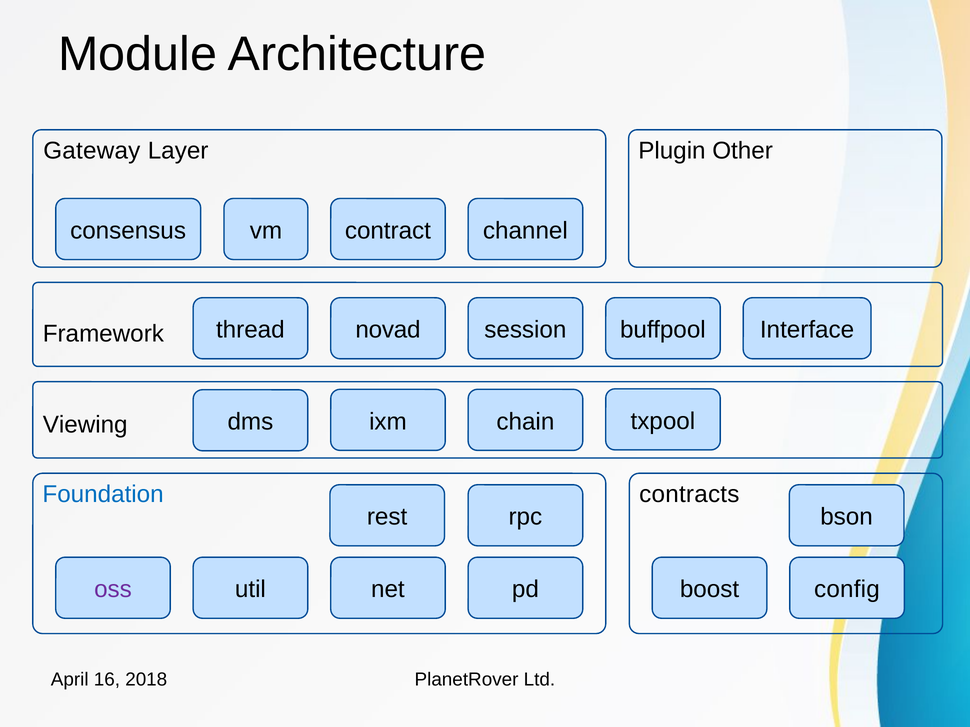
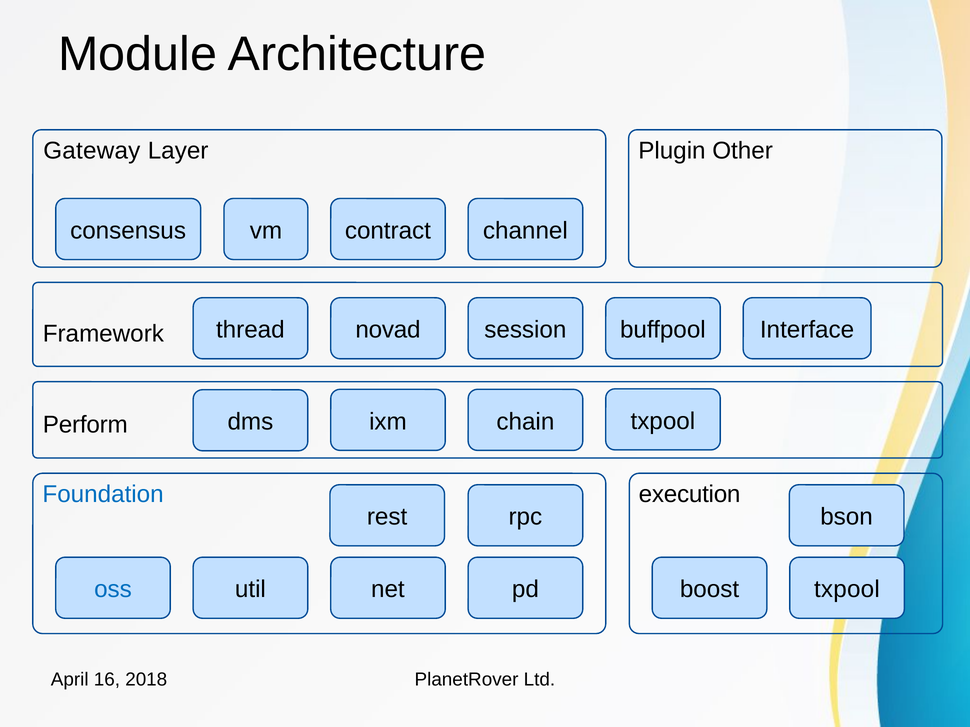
Viewing: Viewing -> Perform (85, 425)
contracts: contracts -> execution (690, 495)
oss colour: purple -> blue (113, 590)
boost config: config -> txpool (847, 590)
